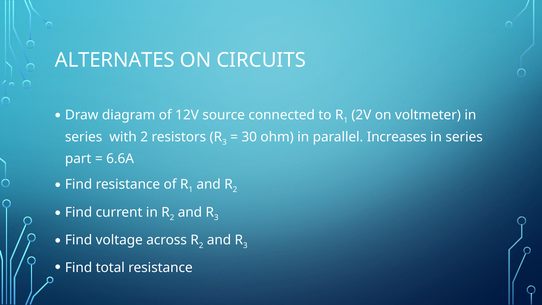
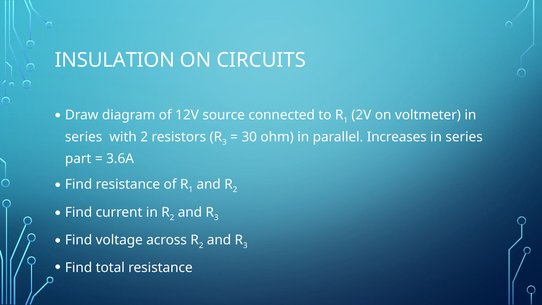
ALTERNATES: ALTERNATES -> INSULATION (115, 60)
6.6A: 6.6A -> 3.6A (120, 159)
